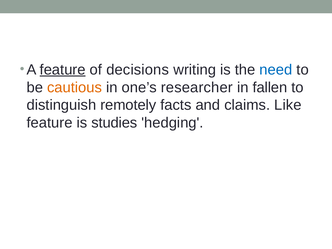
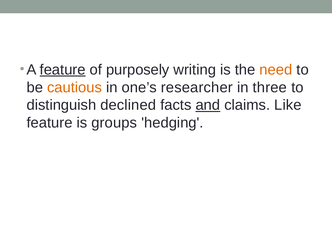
decisions: decisions -> purposely (138, 70)
need colour: blue -> orange (276, 70)
fallen: fallen -> three (270, 87)
remotely: remotely -> declined (128, 105)
and underline: none -> present (208, 105)
studies: studies -> groups (114, 123)
